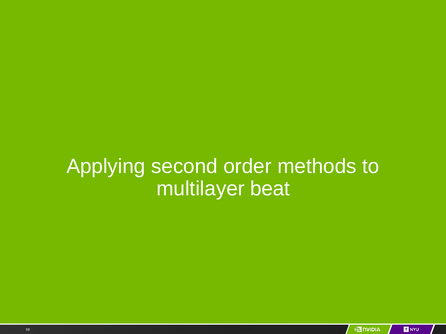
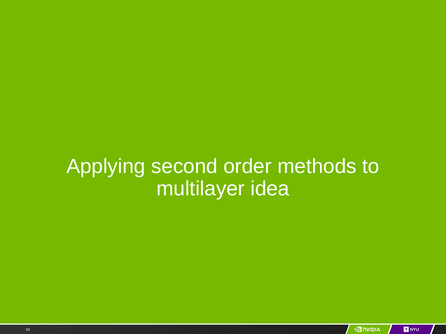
beat: beat -> idea (270, 189)
